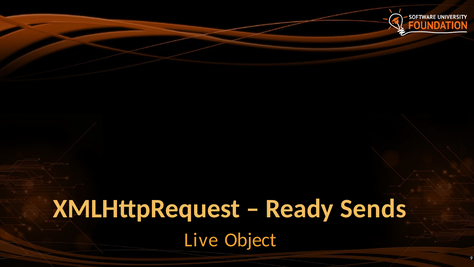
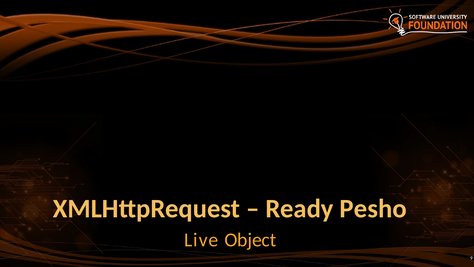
Sends: Sends -> Pesho (373, 209)
